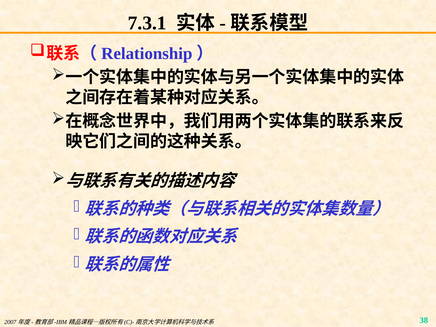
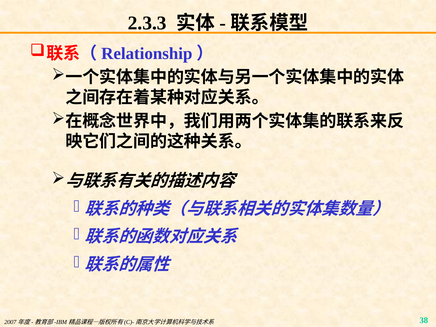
7.3.1: 7.3.1 -> 2.3.3 (147, 23)
